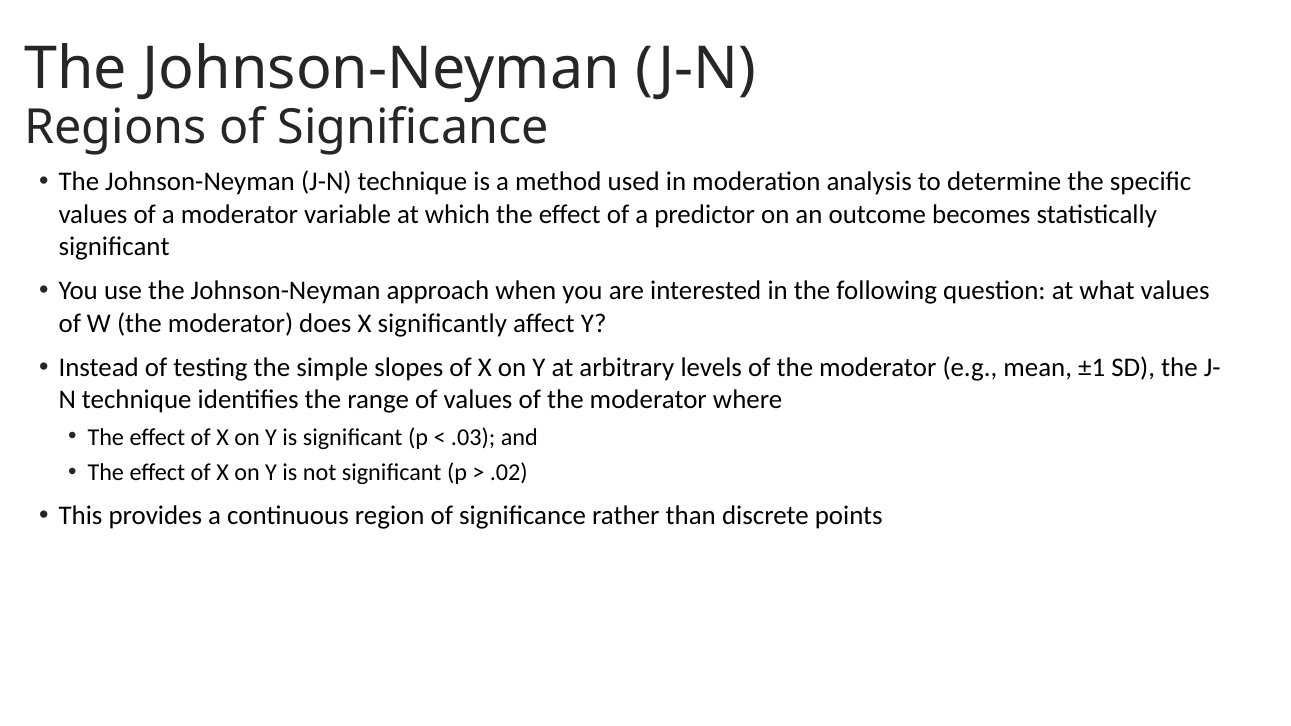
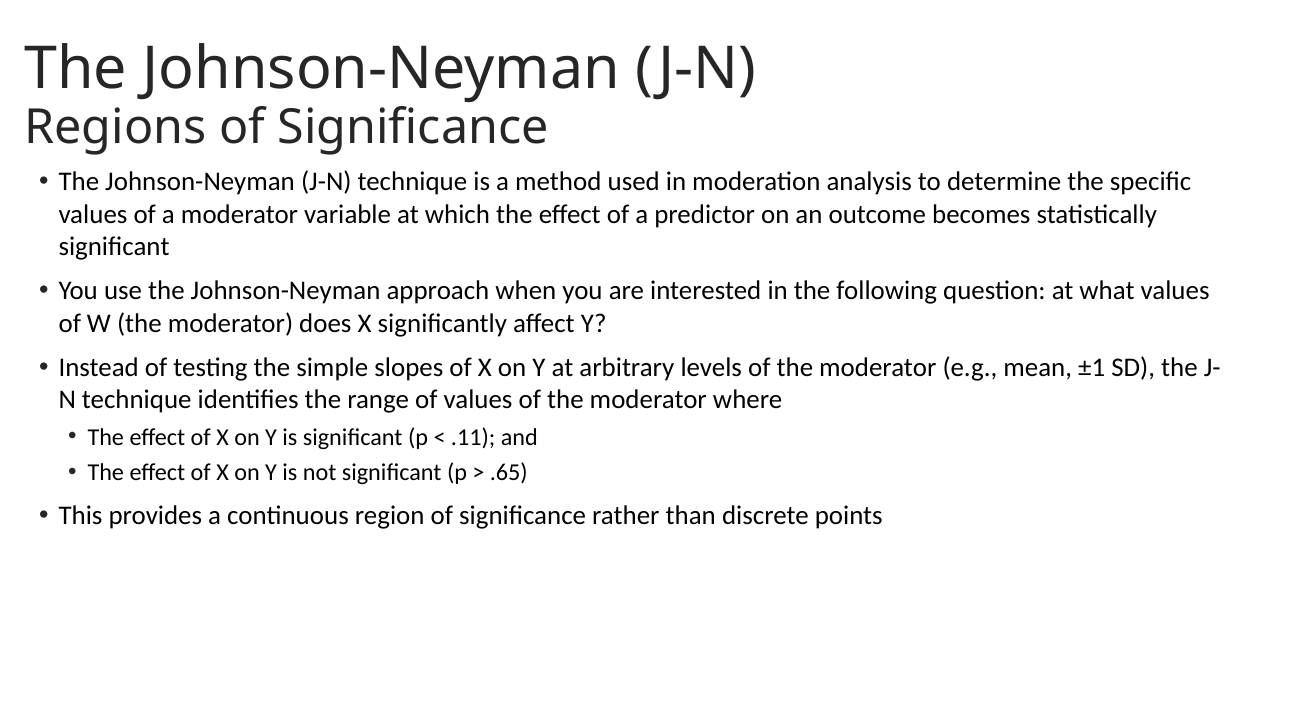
.03: .03 -> .11 (473, 437)
.02: .02 -> .65 (509, 473)
